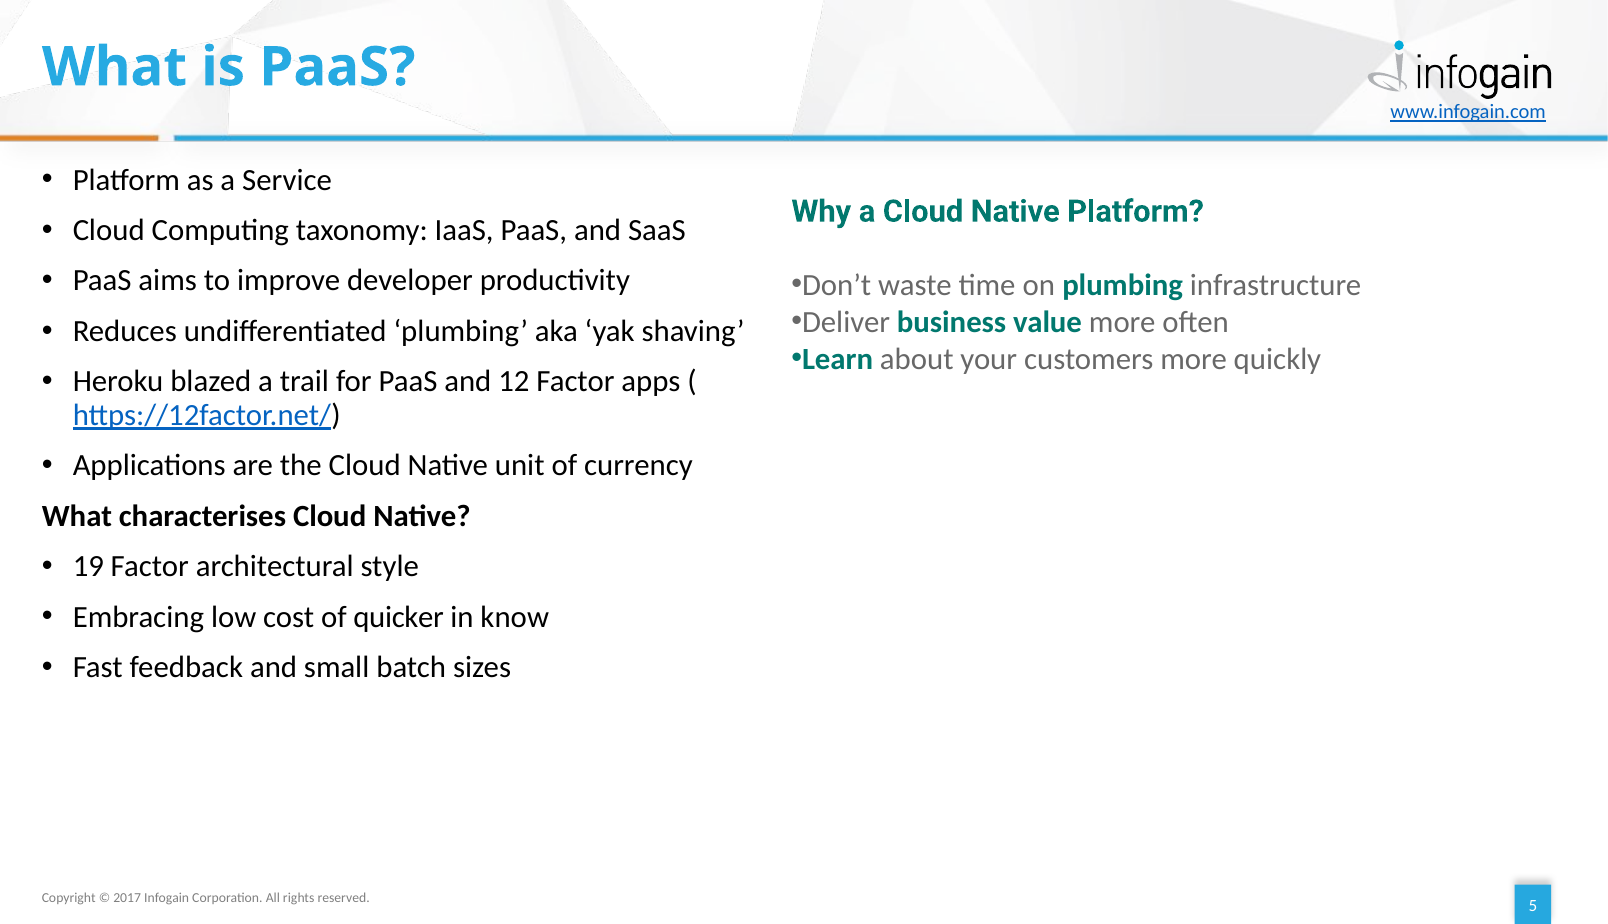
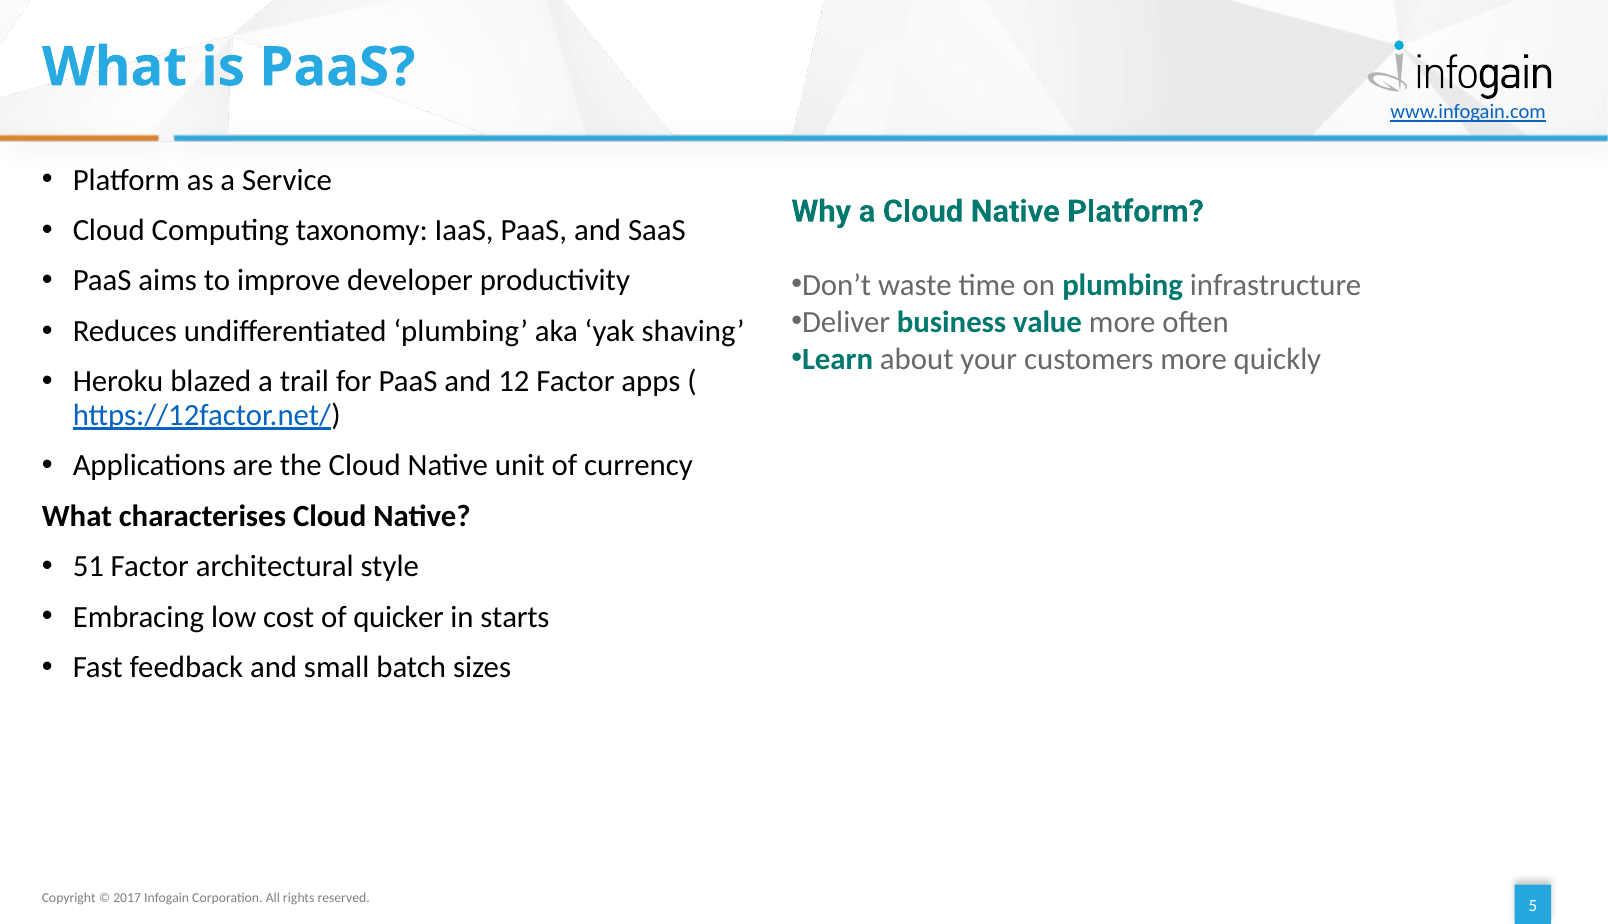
19: 19 -> 51 (88, 567)
know: know -> starts (515, 617)
